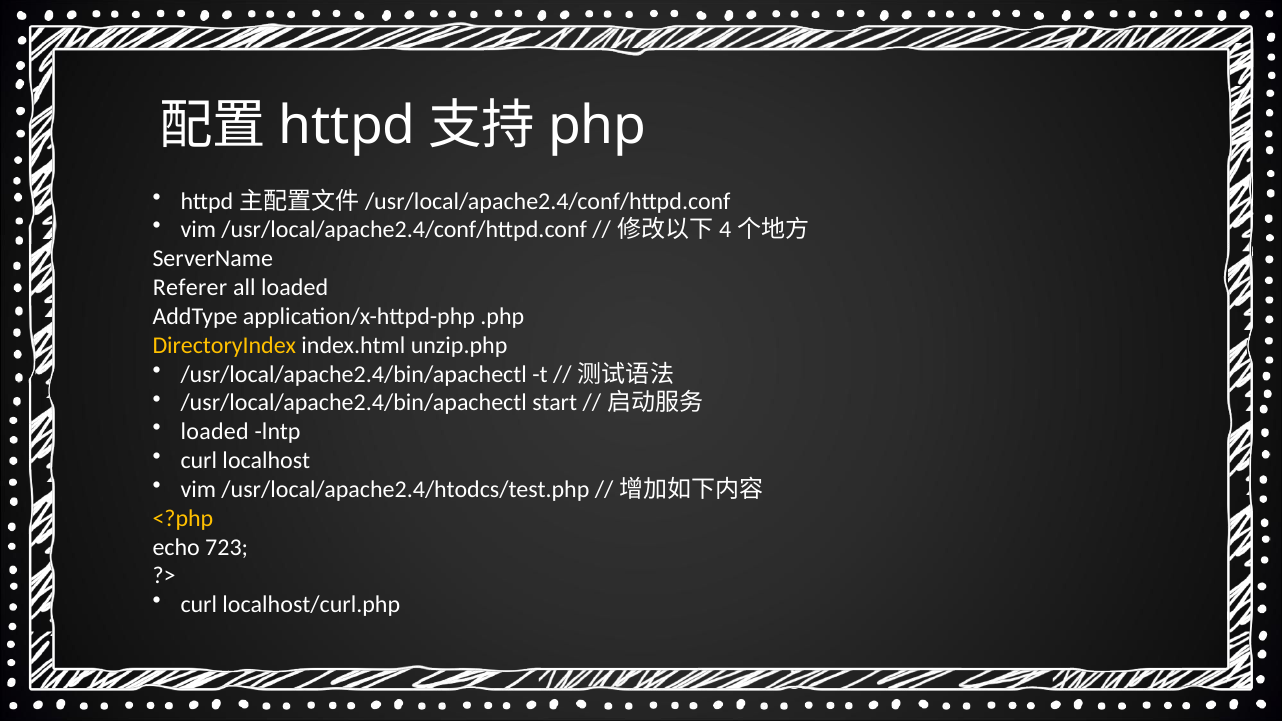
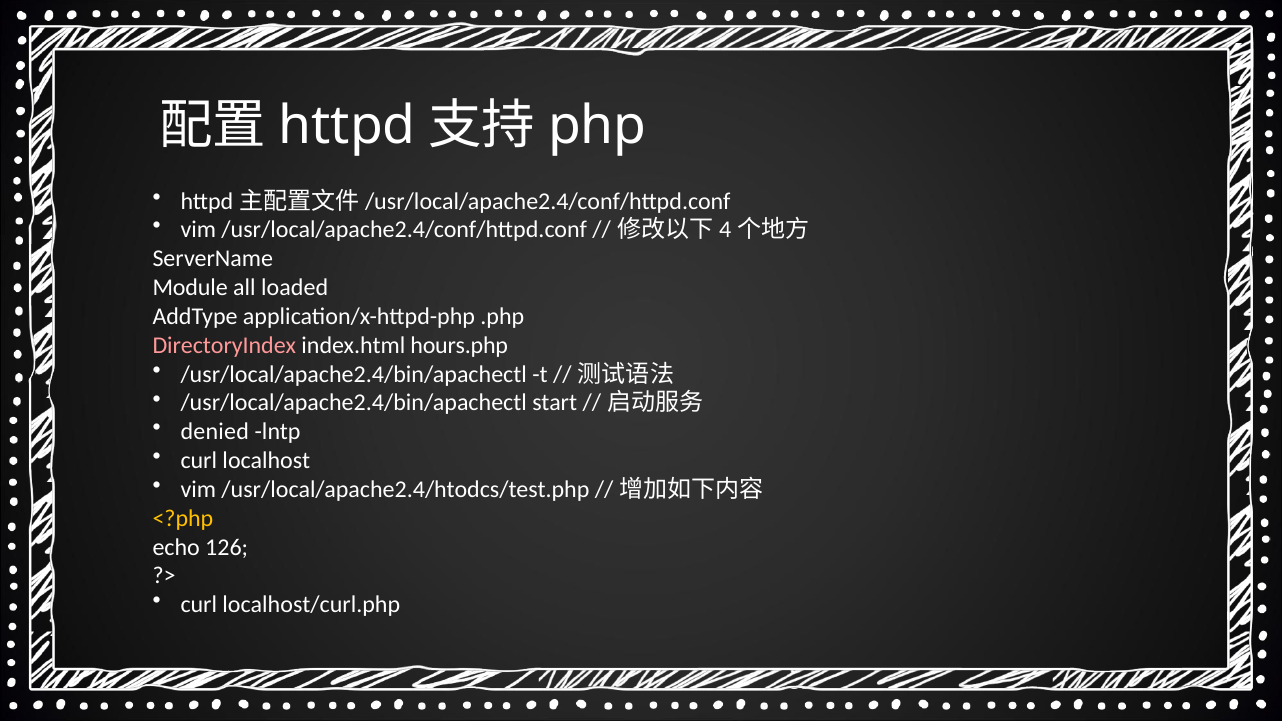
Referer: Referer -> Module (190, 288)
DirectoryIndex colour: yellow -> pink (224, 345)
unzip.php: unzip.php -> hours.php (459, 345)
loaded: loaded -> denied (215, 432)
723: 723 -> 126 (227, 547)
